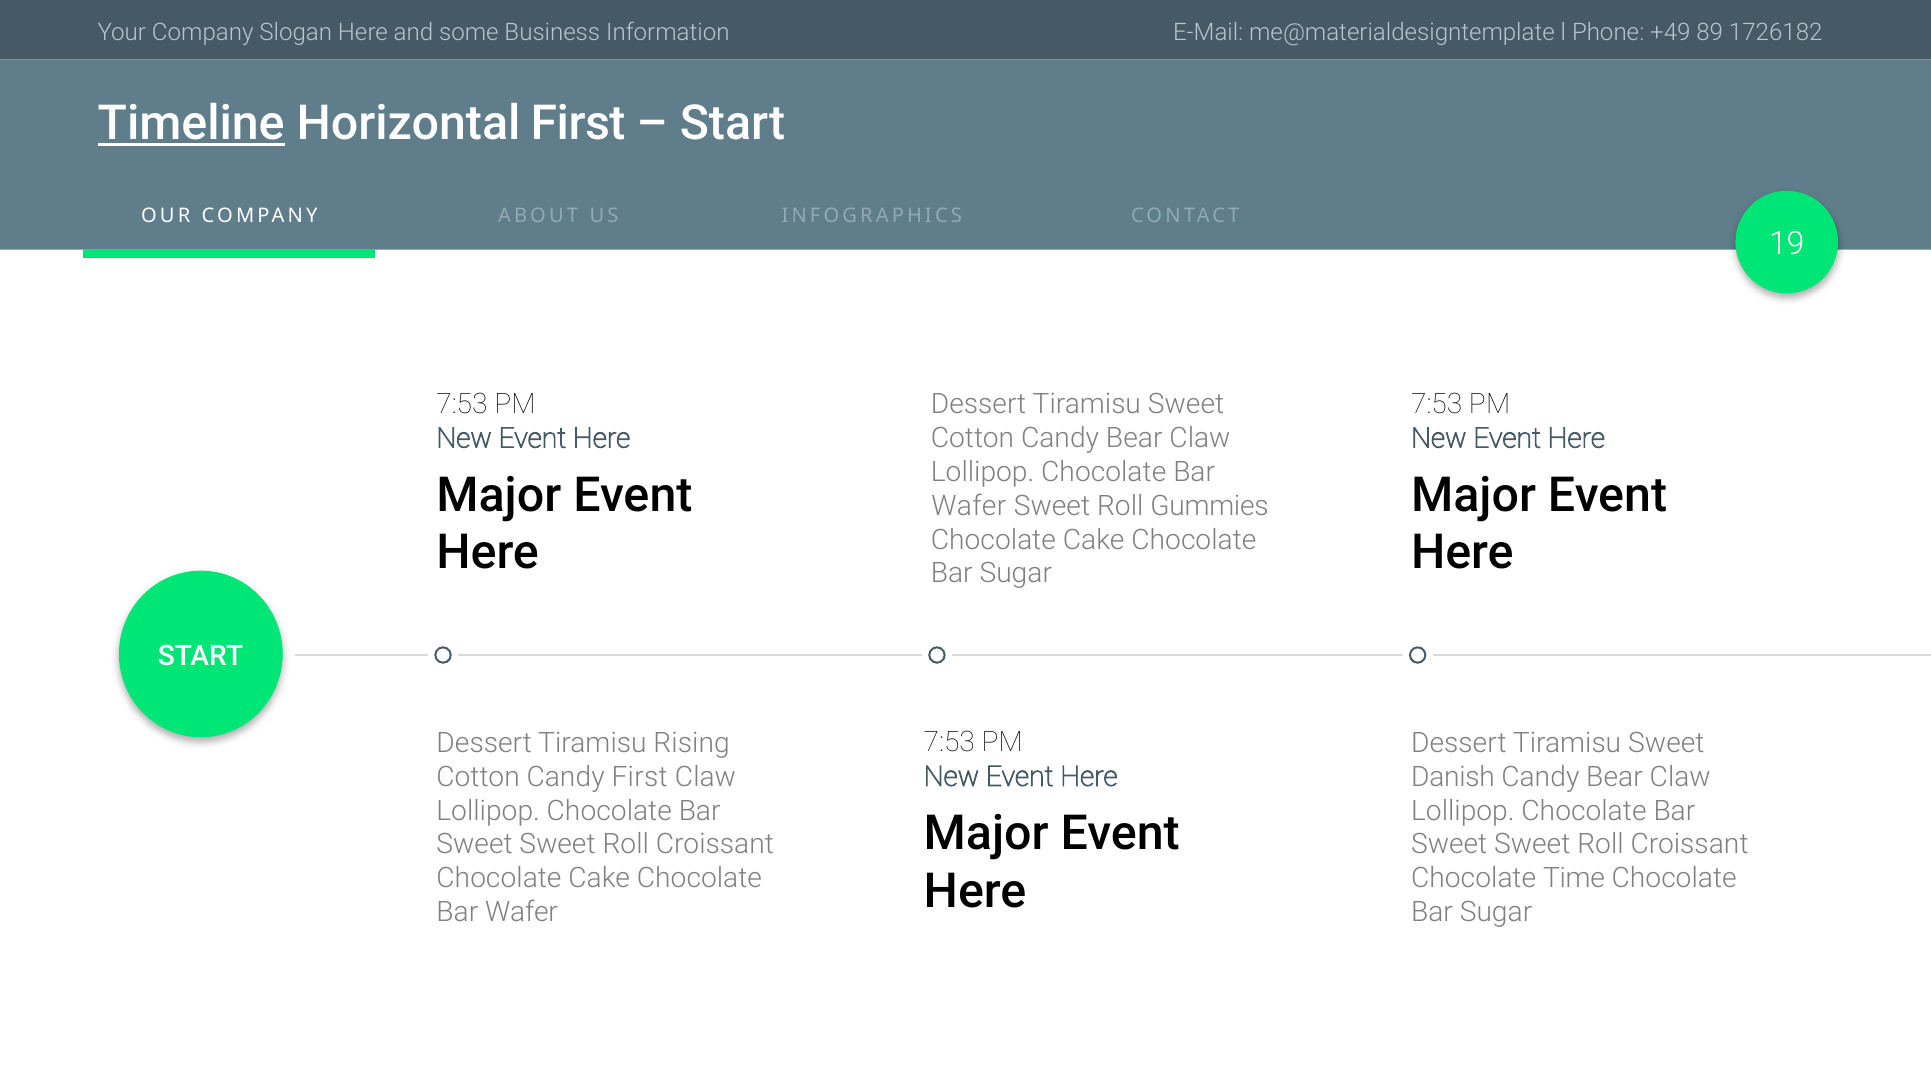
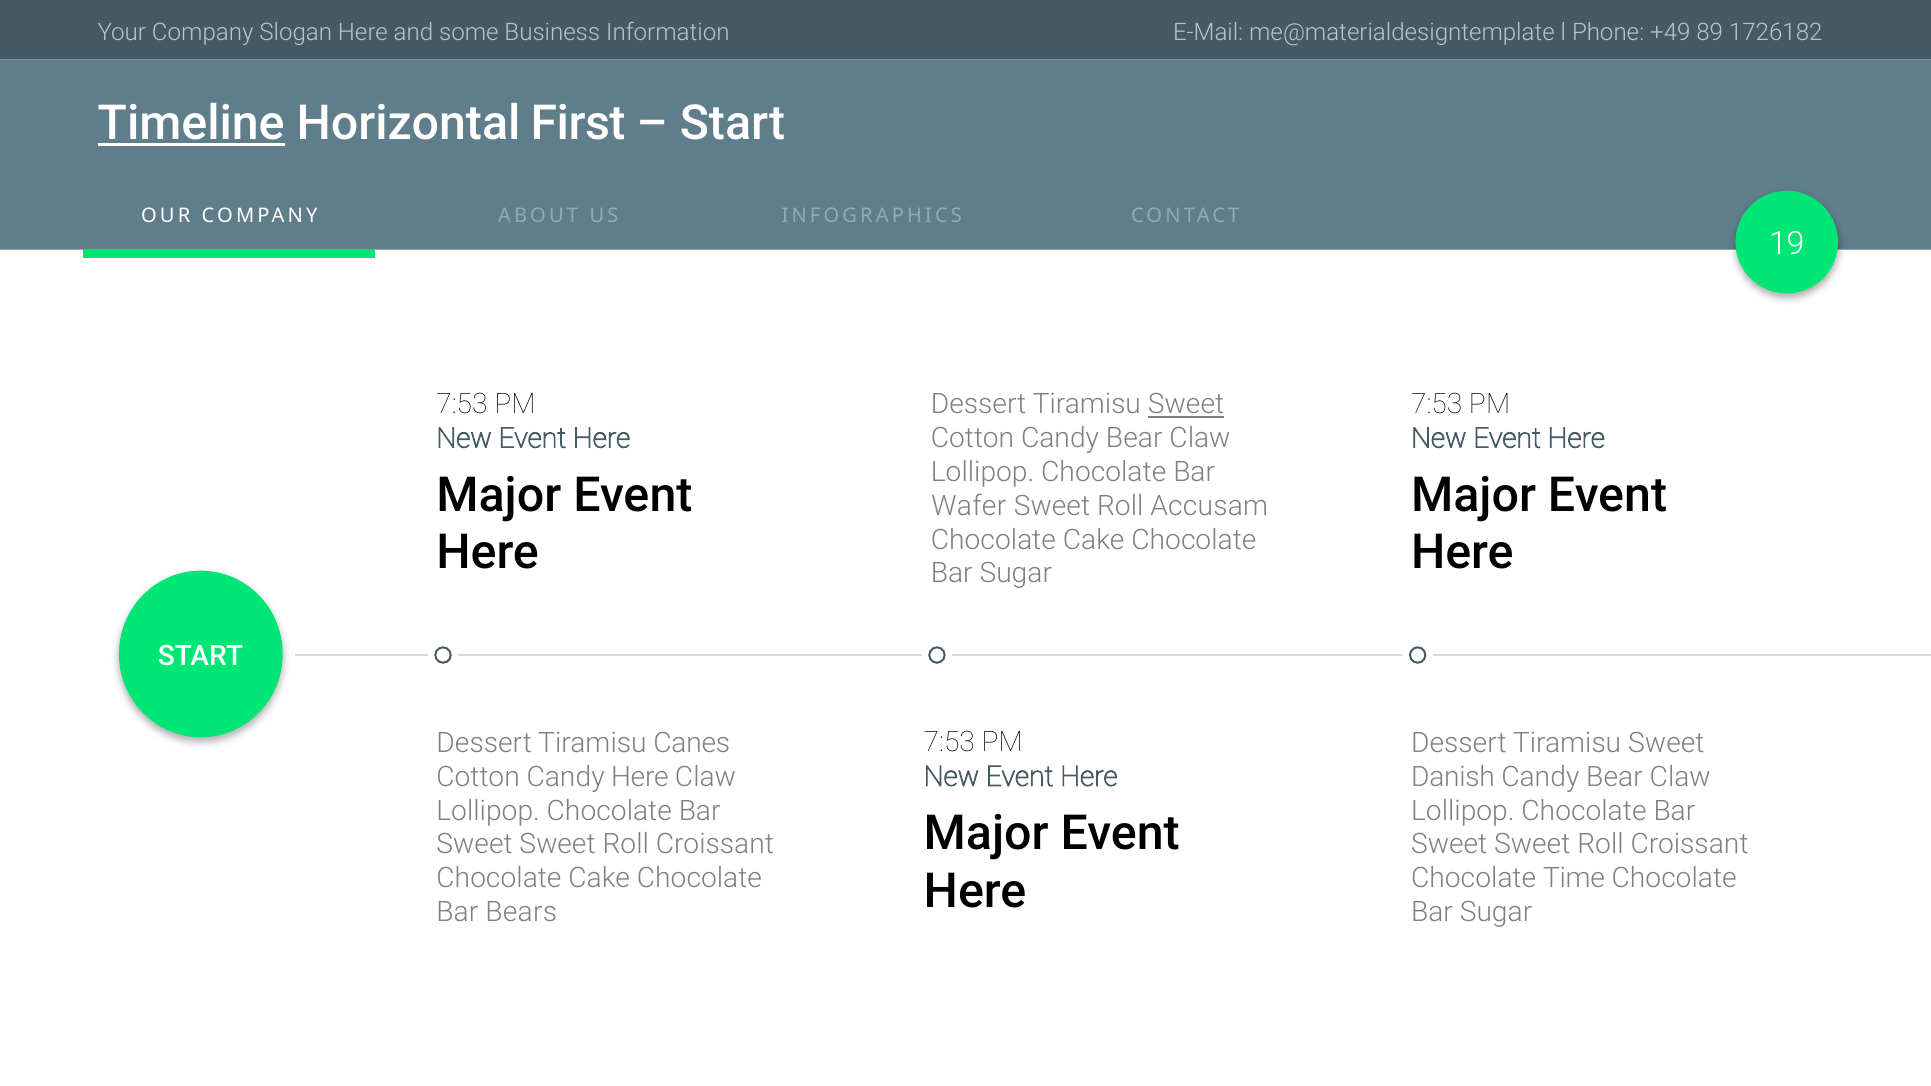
Sweet underline: none -> present (1186, 405)
Gummies: Gummies -> Accusam (1209, 506)
Rising: Rising -> Canes (692, 743)
Candy First: First -> Here (640, 777)
Wafer: Wafer -> Bears (521, 912)
